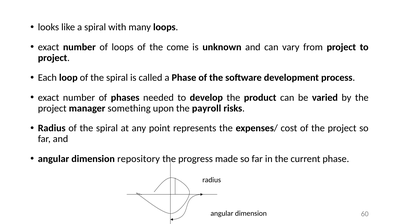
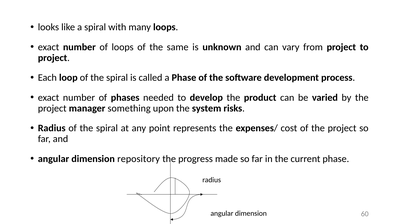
come: come -> same (178, 47)
payroll: payroll -> system (207, 108)
